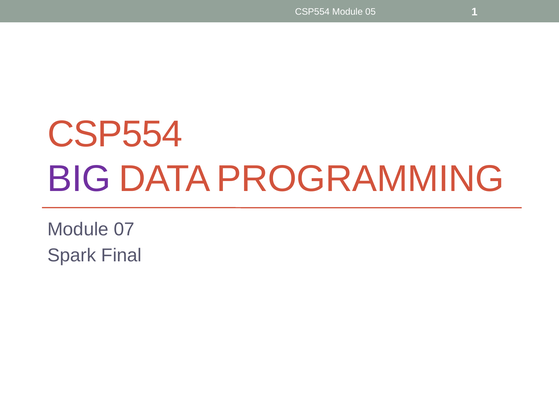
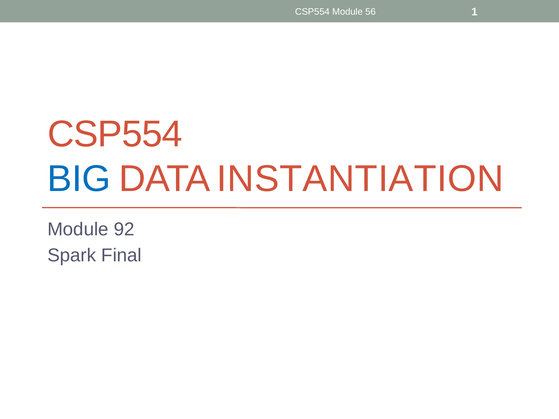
05: 05 -> 56 (371, 12)
BIG colour: purple -> blue (79, 179)
PROGRAMMING: PROGRAMMING -> INSTANTIATION (360, 179)
07: 07 -> 92 (124, 230)
